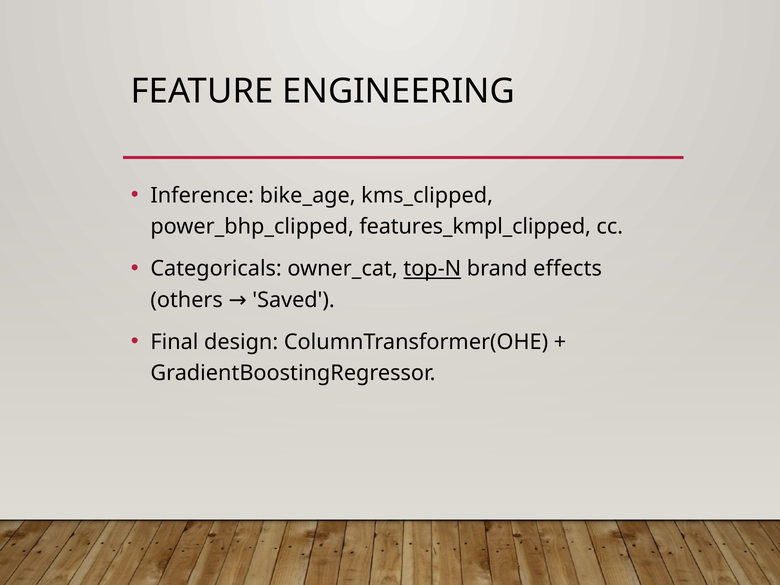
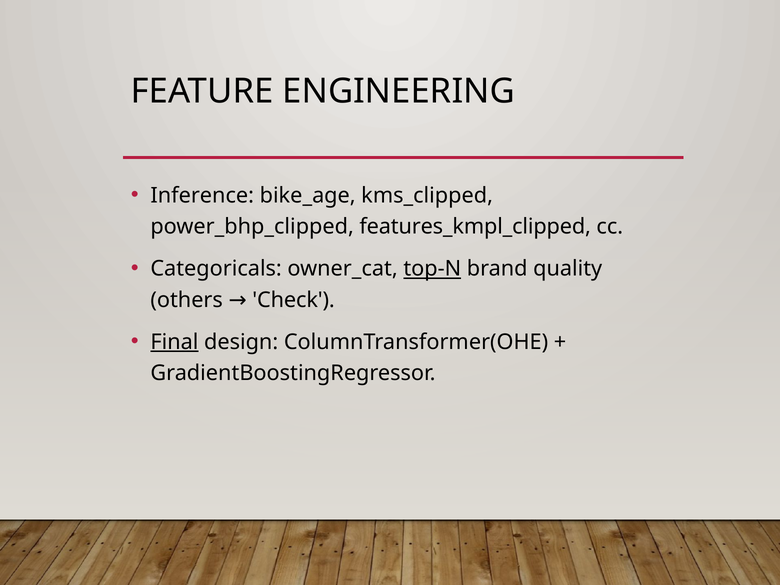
effects: effects -> quality (568, 269)
Saved: Saved -> Check (294, 300)
Final underline: none -> present (174, 342)
